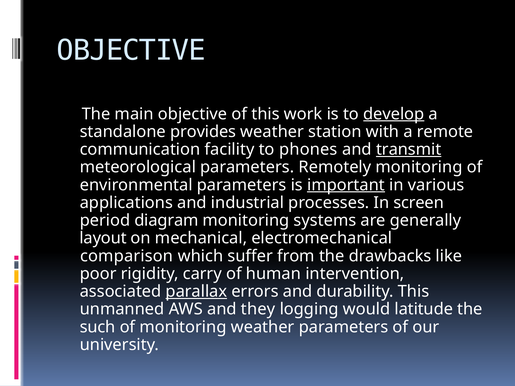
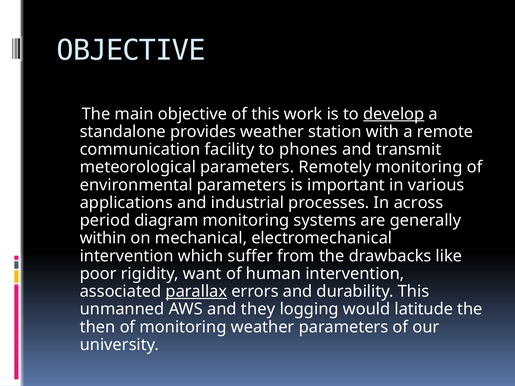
transmit underline: present -> none (409, 150)
important underline: present -> none (346, 185)
screen: screen -> across (419, 203)
layout: layout -> within (103, 238)
comparison: comparison -> intervention (127, 256)
carry: carry -> want (202, 274)
such: such -> then (98, 327)
